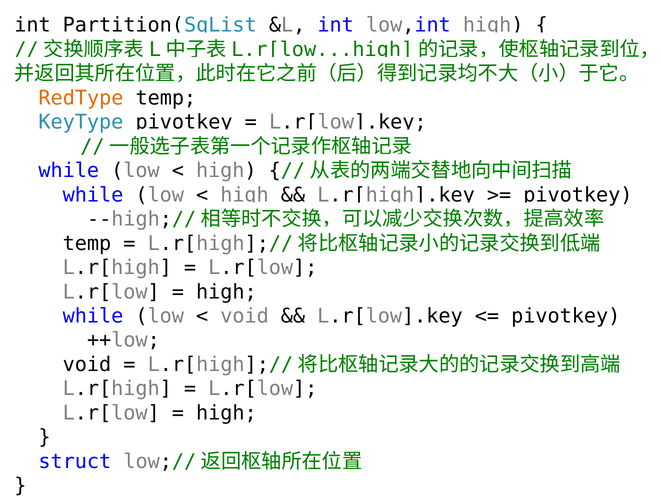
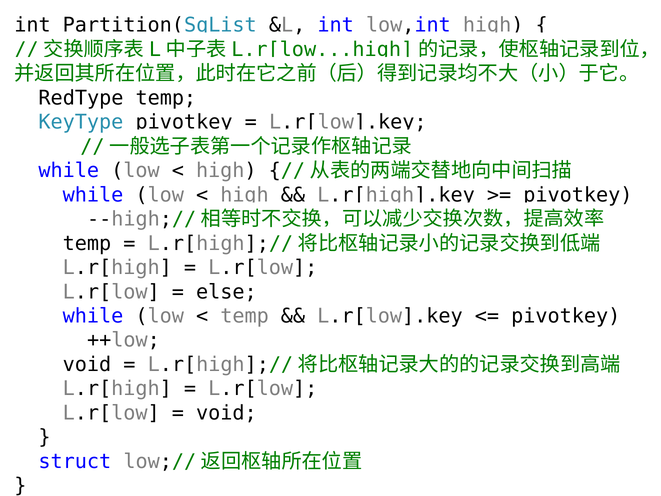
RedType colour: orange -> black (81, 98)
high: high -> else (226, 292)
void: void -> temp (245, 316)
high: high -> void (226, 413)
